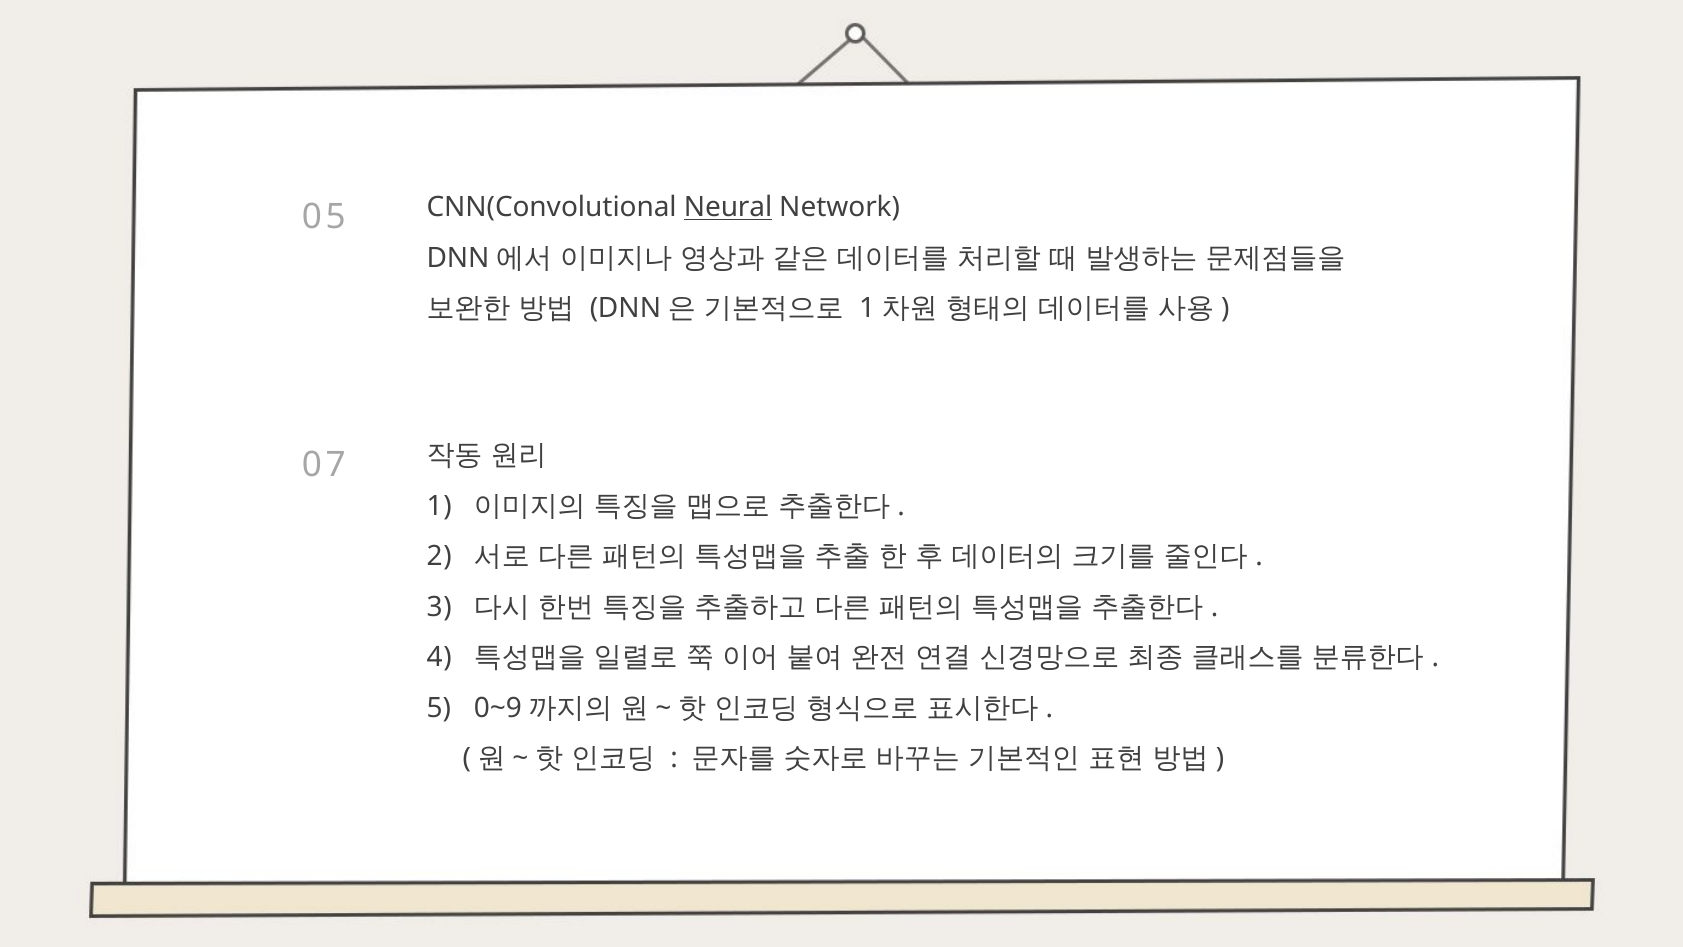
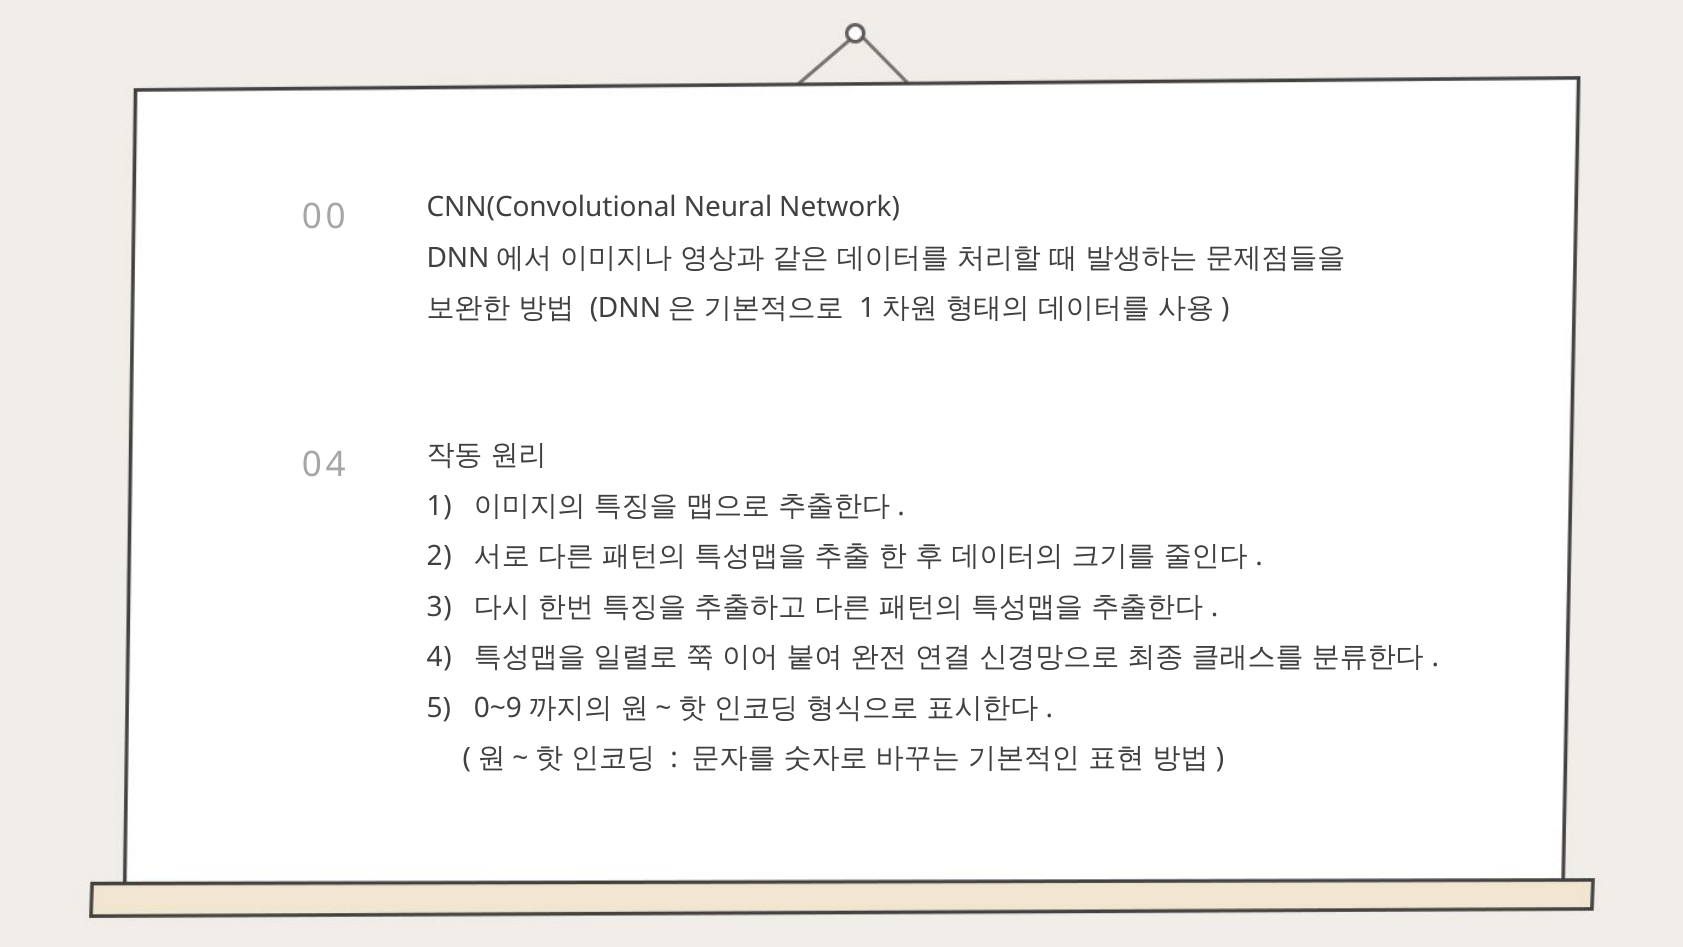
0 5: 5 -> 0 (336, 217)
Neural underline: present -> none (728, 207)
0 7: 7 -> 4 (336, 464)
